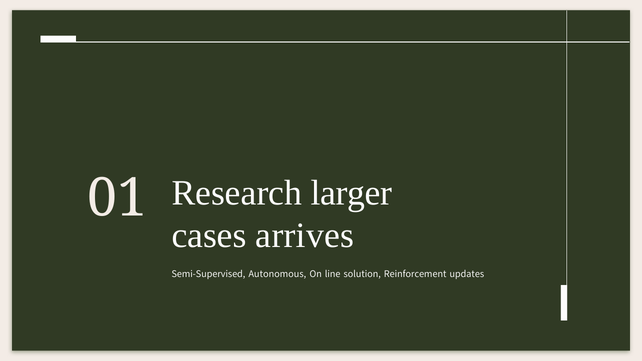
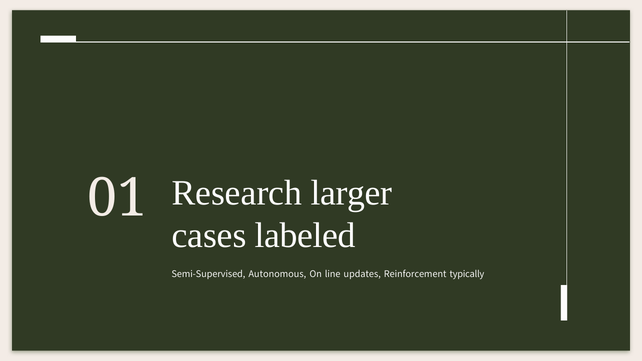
arrives: arrives -> labeled (305, 236)
solution: solution -> updates (362, 274)
updates: updates -> typically (467, 274)
